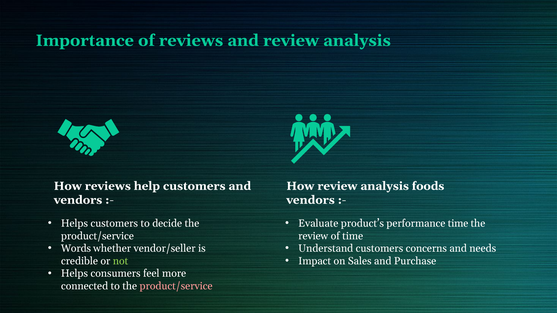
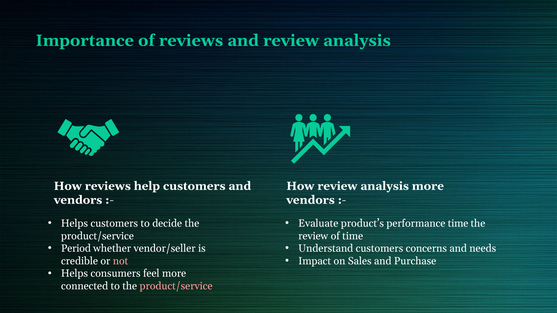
analysis foods: foods -> more (428, 186)
Words: Words -> Period (76, 249)
not colour: light green -> pink (121, 261)
